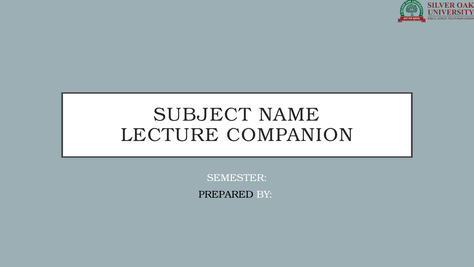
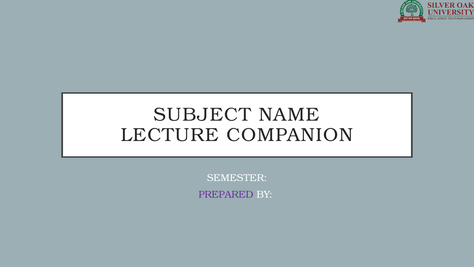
PREPARED colour: black -> purple (226, 194)
